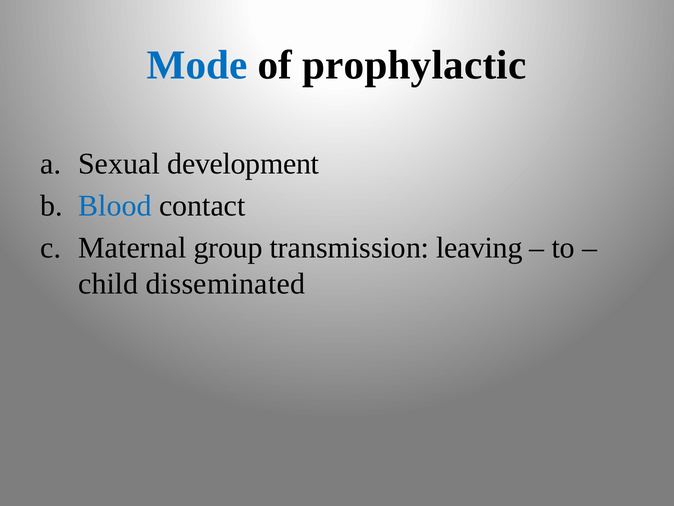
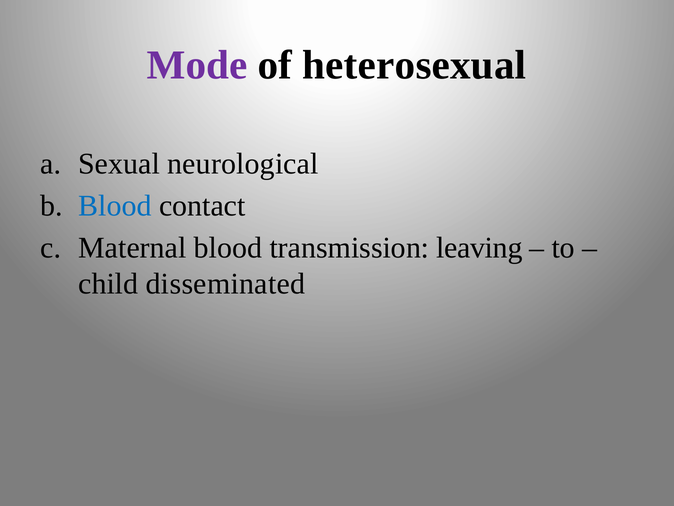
Mode colour: blue -> purple (197, 65)
prophylactic: prophylactic -> heterosexual (414, 65)
development: development -> neurological (243, 164)
Maternal group: group -> blood (228, 248)
